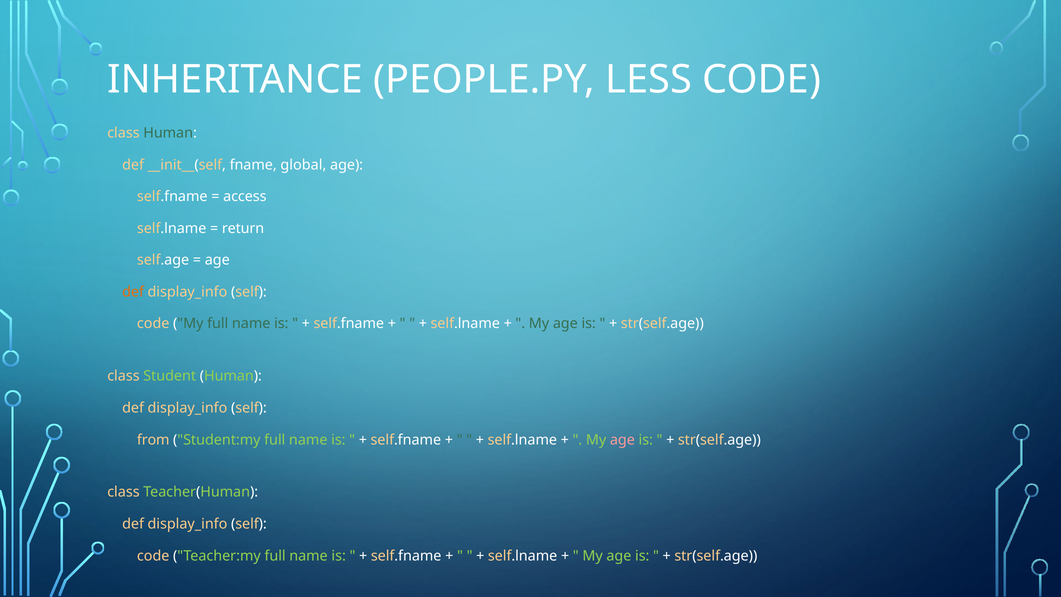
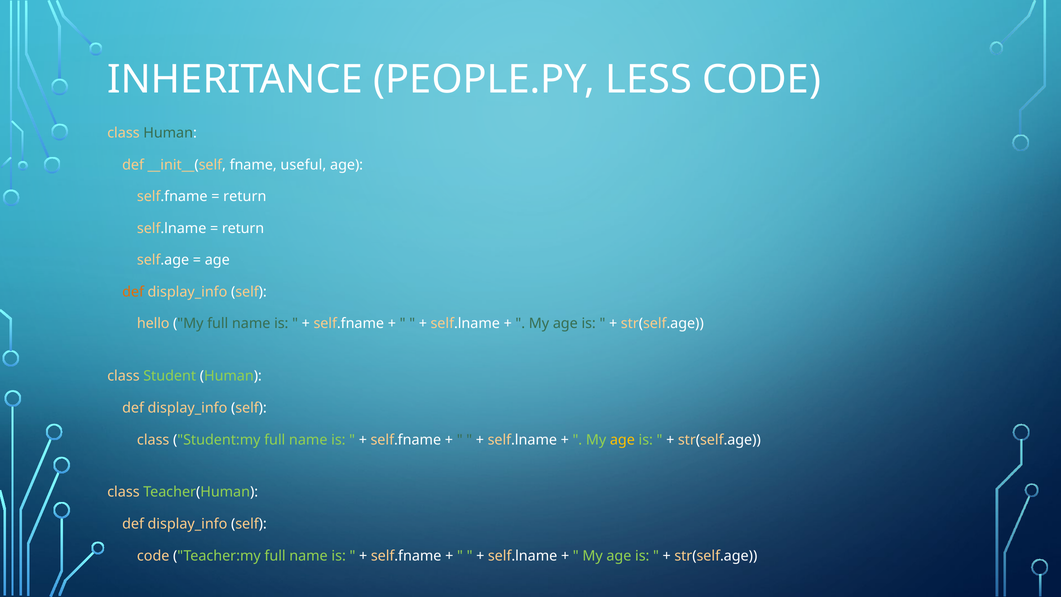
global: global -> useful (303, 165)
access: access -> return (245, 197)
code: code -> hello (153, 324)
from: from -> class (153, 440)
age colour: pink -> yellow (622, 440)
